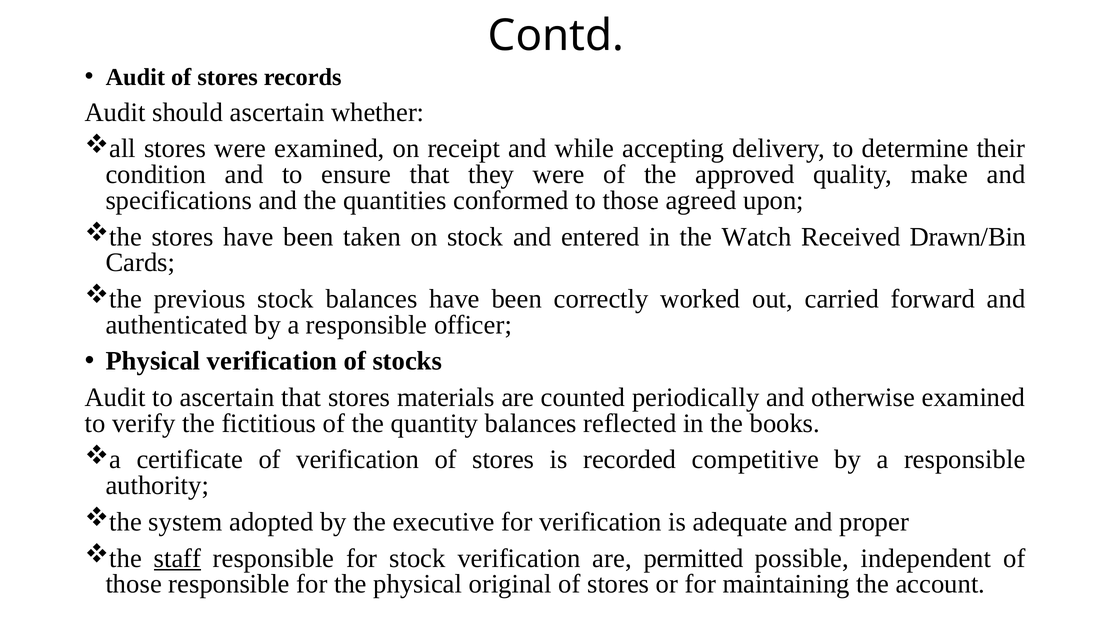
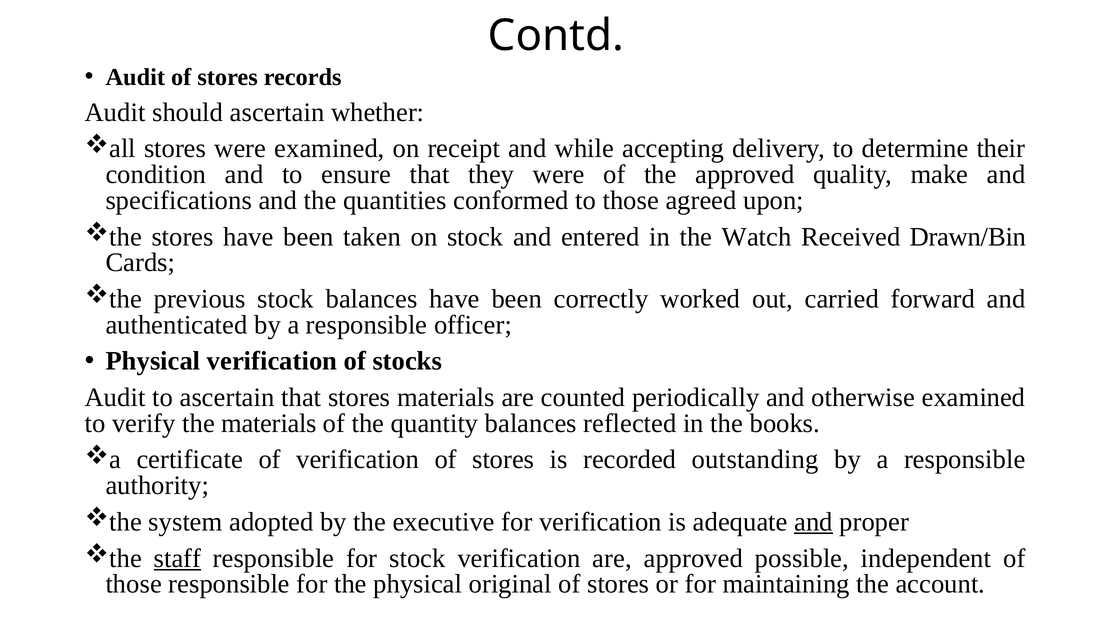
the fictitious: fictitious -> materials (269, 423)
competitive: competitive -> outstanding (755, 459)
and underline: none -> present (813, 521)
are permitted: permitted -> approved (693, 558)
